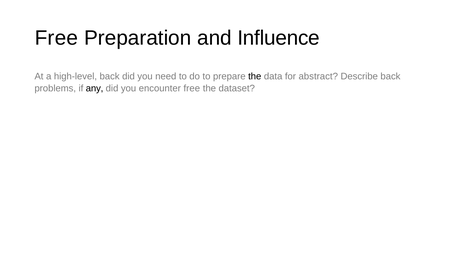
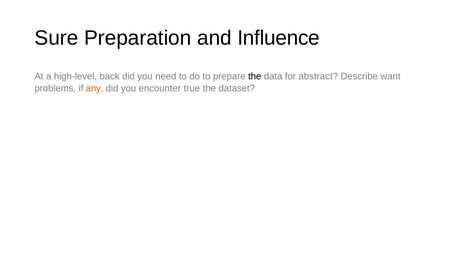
Free: Free -> Sure (56, 38)
Describe back: back -> want (390, 76)
any colour: black -> orange (95, 88)
encounter free: free -> true (192, 88)
